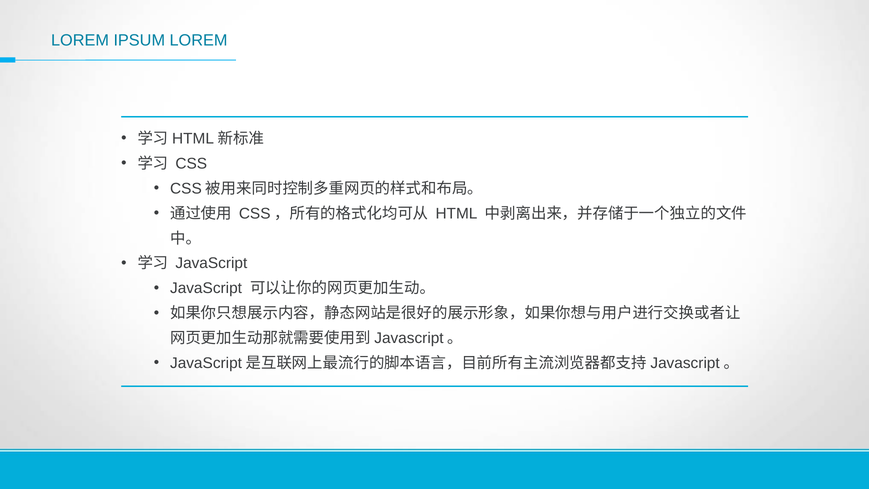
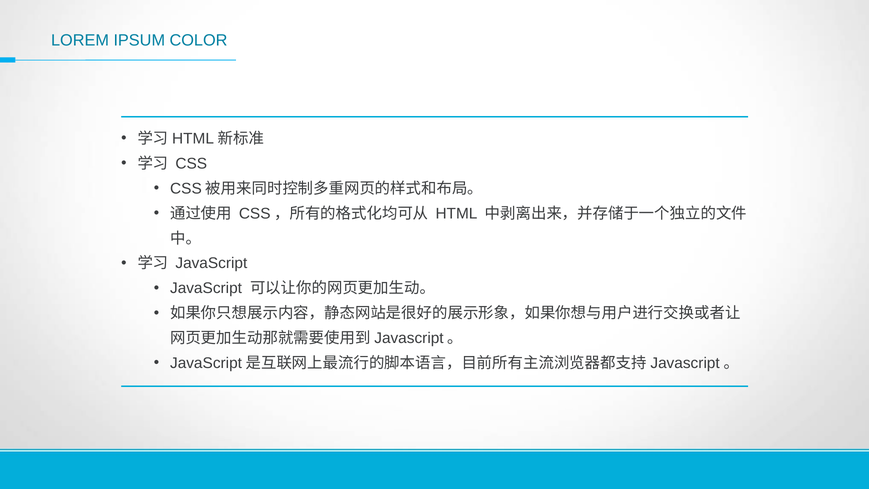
IPSUM LOREM: LOREM -> COLOR (199, 40)
